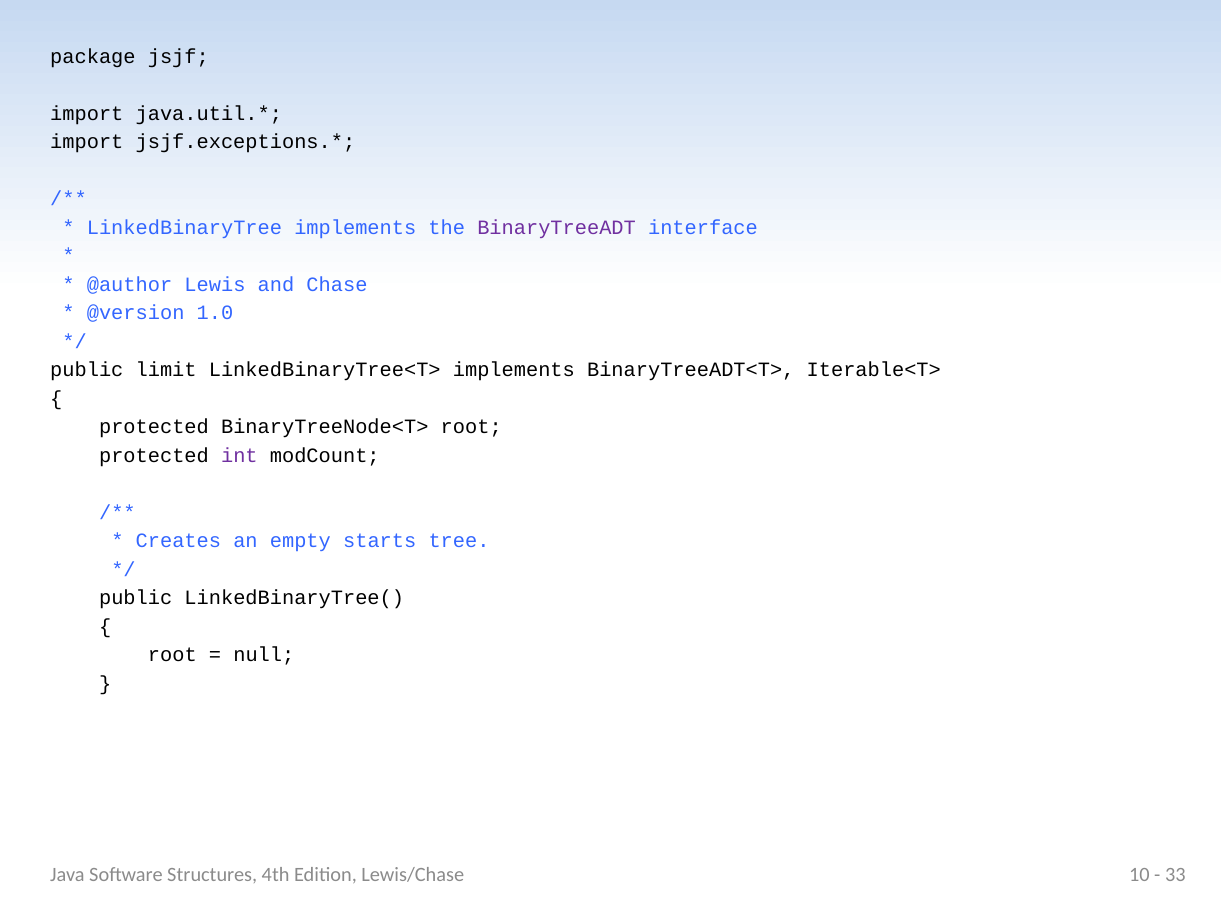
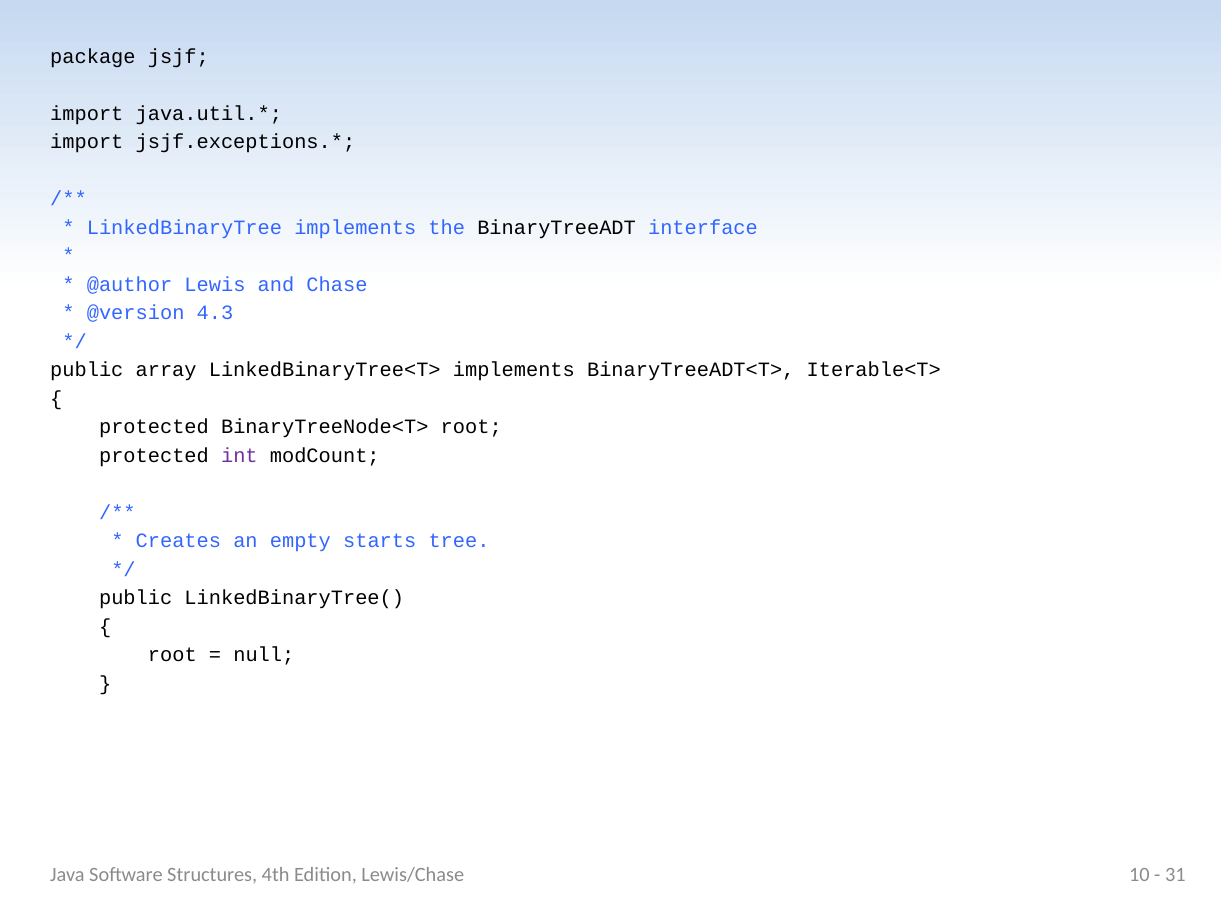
BinaryTreeADT colour: purple -> black (557, 227)
1.0: 1.0 -> 4.3 (215, 313)
limit: limit -> array (166, 370)
33: 33 -> 31 (1176, 874)
